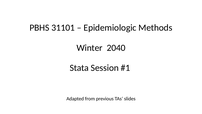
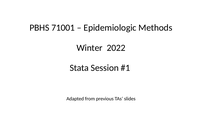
31101: 31101 -> 71001 (63, 28)
2040: 2040 -> 2022 (116, 48)
